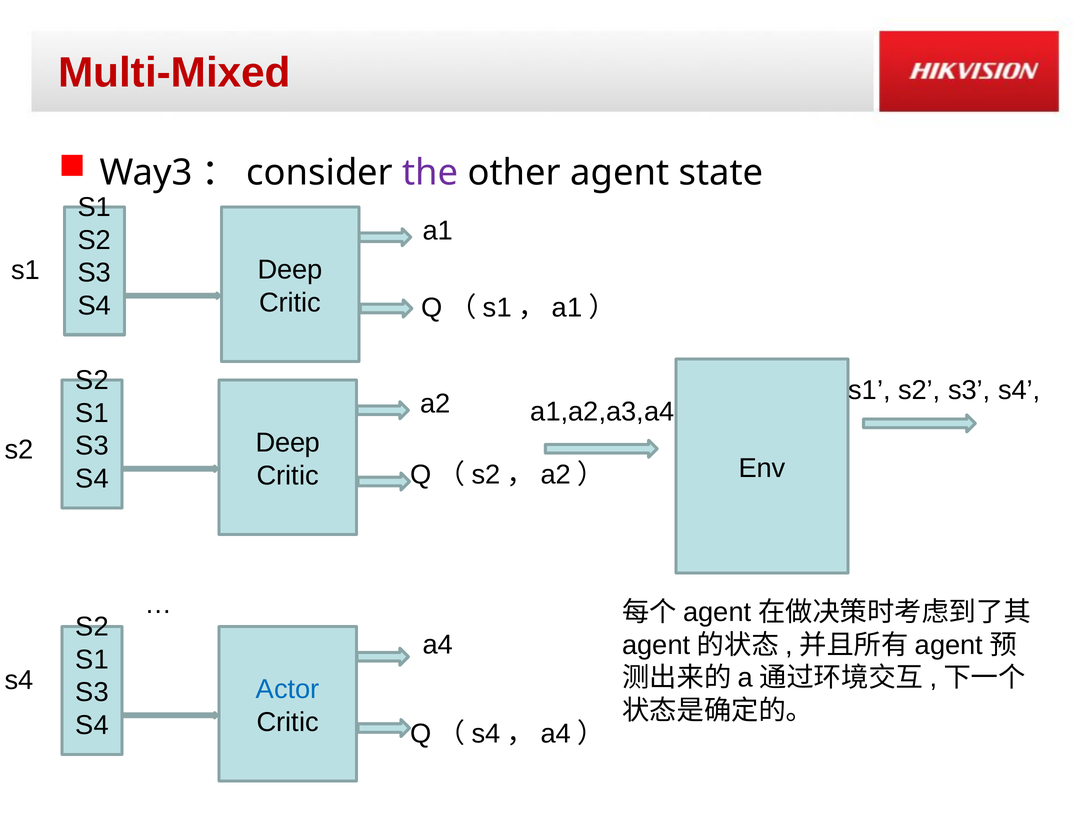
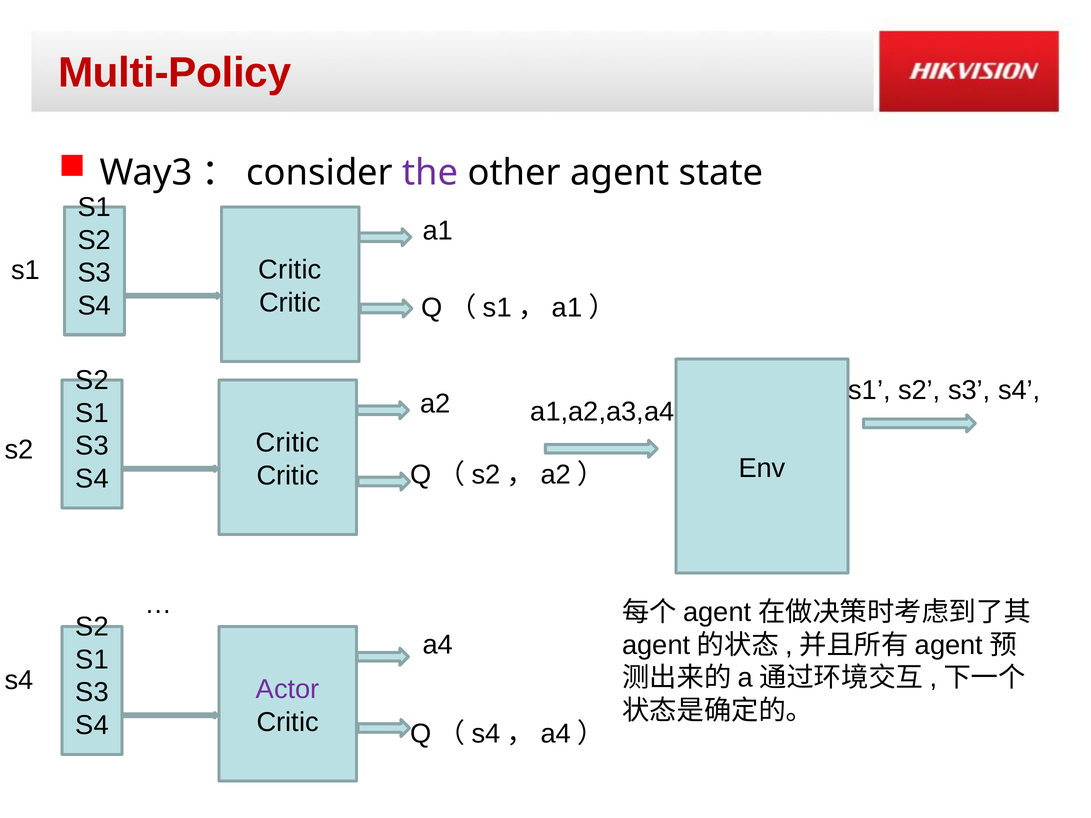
Multi-Mixed: Multi-Mixed -> Multi-Policy (175, 73)
Deep: Deep -> Critic (290, 270)
Deep: Deep -> Critic (288, 443)
Actor colour: blue -> purple (288, 690)
